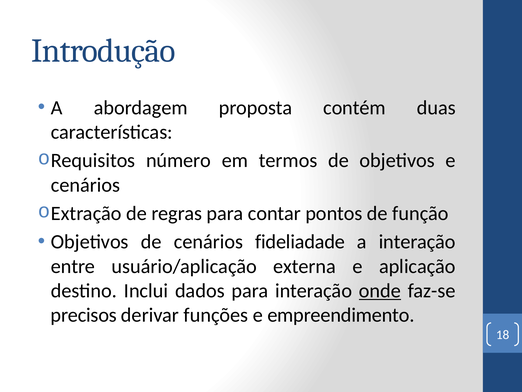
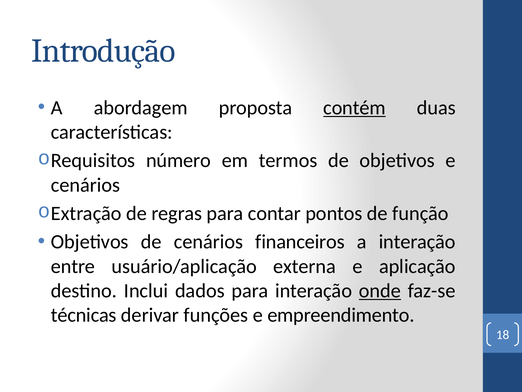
contém underline: none -> present (354, 108)
fideliadade: fideliadade -> financeiros (300, 242)
precisos: precisos -> técnicas (84, 315)
